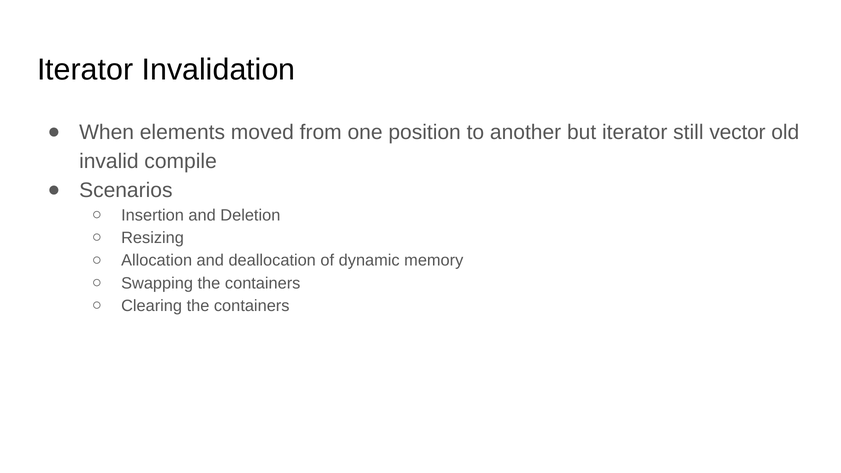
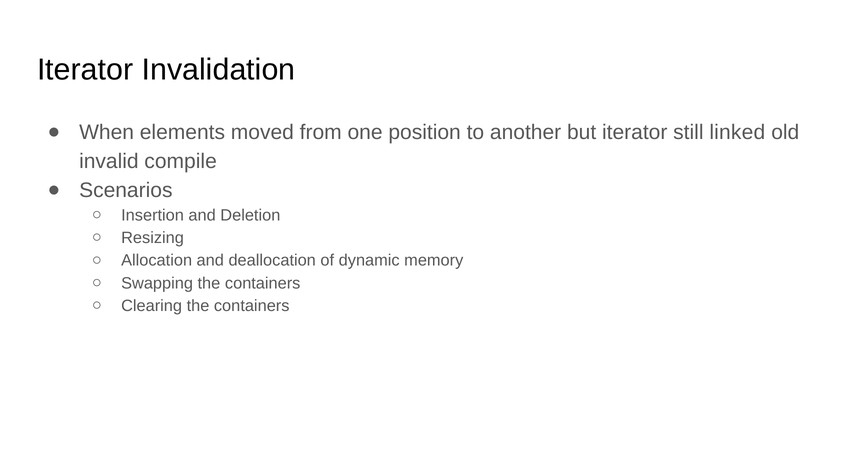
vector: vector -> linked (737, 132)
